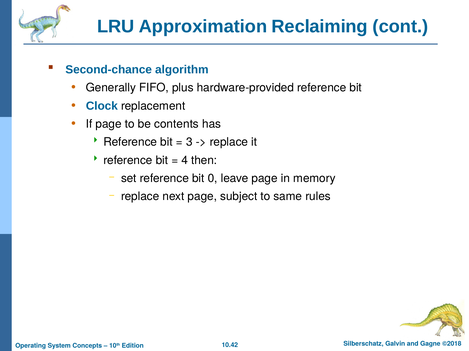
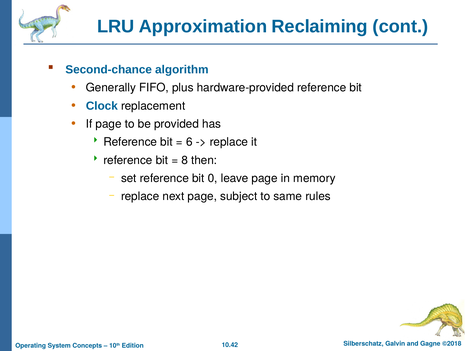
contents: contents -> provided (177, 124)
3: 3 -> 6 (189, 142)
4: 4 -> 8 (185, 161)
